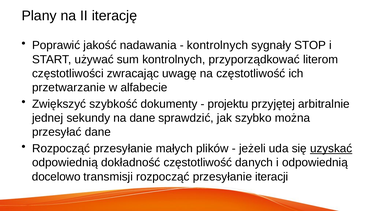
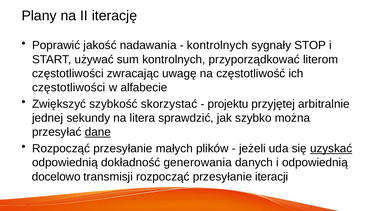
przetwarzanie: przetwarzanie -> częstotliwości (69, 88)
dokumenty: dokumenty -> skorzystać (169, 104)
na dane: dane -> litera (142, 118)
dane underline: none -> present (98, 132)
dokładność częstotliwość: częstotliwość -> generowania (198, 163)
